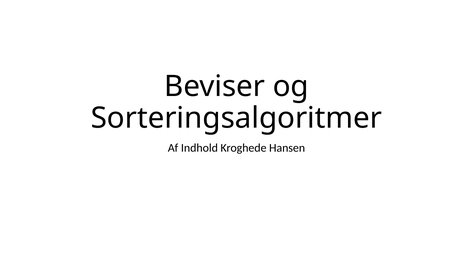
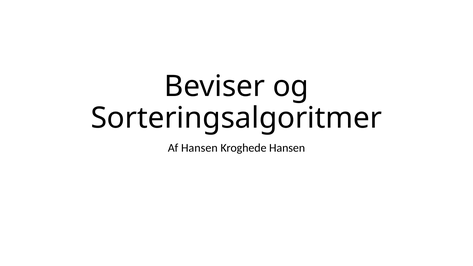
Af Indhold: Indhold -> Hansen (199, 148)
